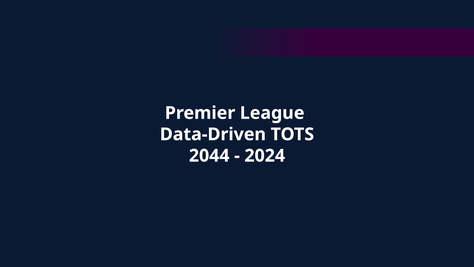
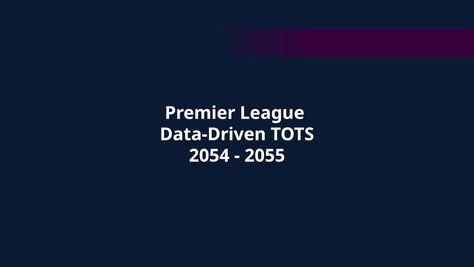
2044: 2044 -> 2054 (209, 156)
2024: 2024 -> 2055 (265, 156)
